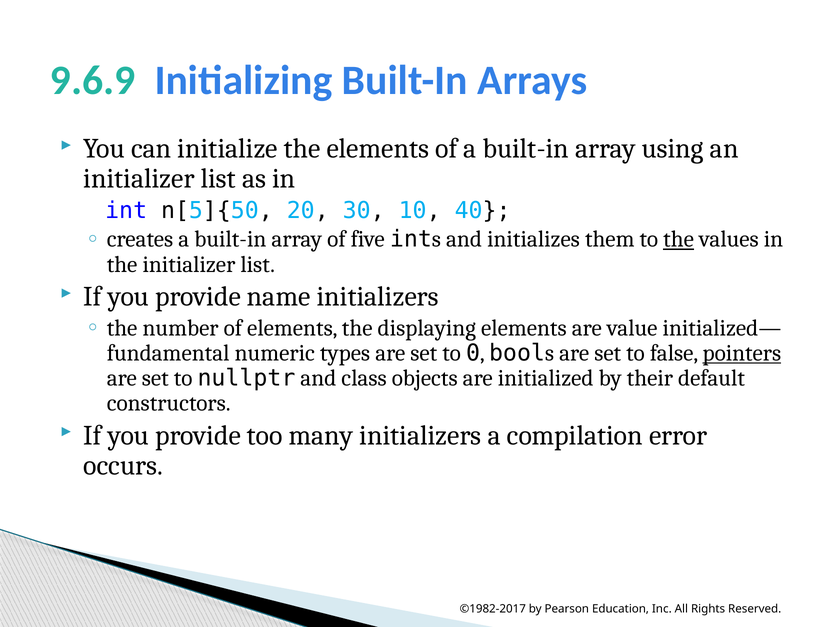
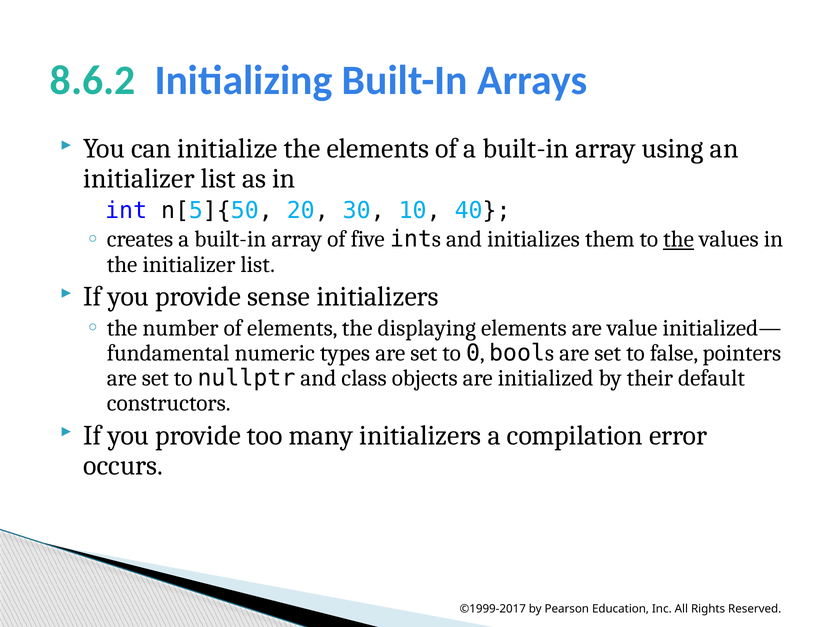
9.6.9: 9.6.9 -> 8.6.2 (93, 80)
name: name -> sense (279, 296)
pointers underline: present -> none (742, 353)
©1982-2017: ©1982-2017 -> ©1999-2017 (493, 608)
